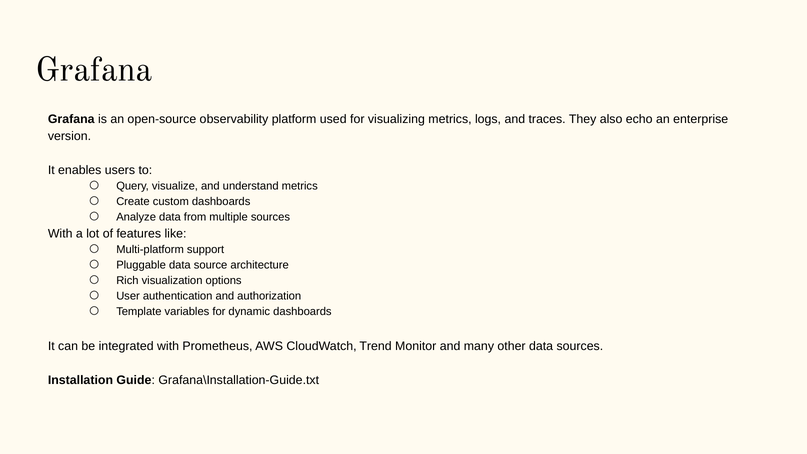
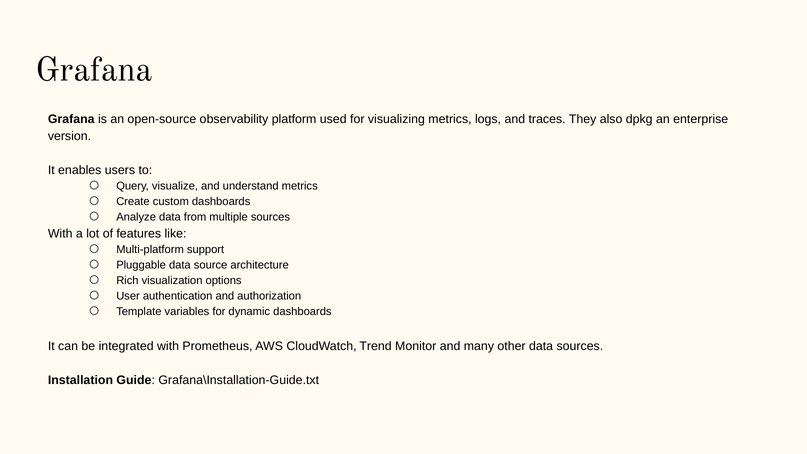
echo: echo -> dpkg (639, 119)
